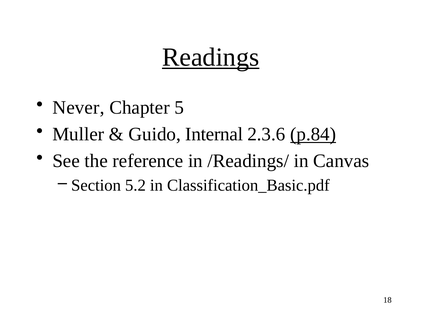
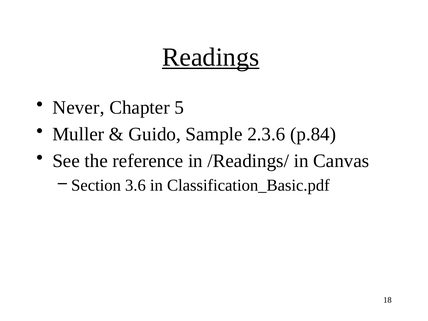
Internal: Internal -> Sample (214, 134)
p.84 underline: present -> none (313, 134)
5.2: 5.2 -> 3.6 (135, 185)
